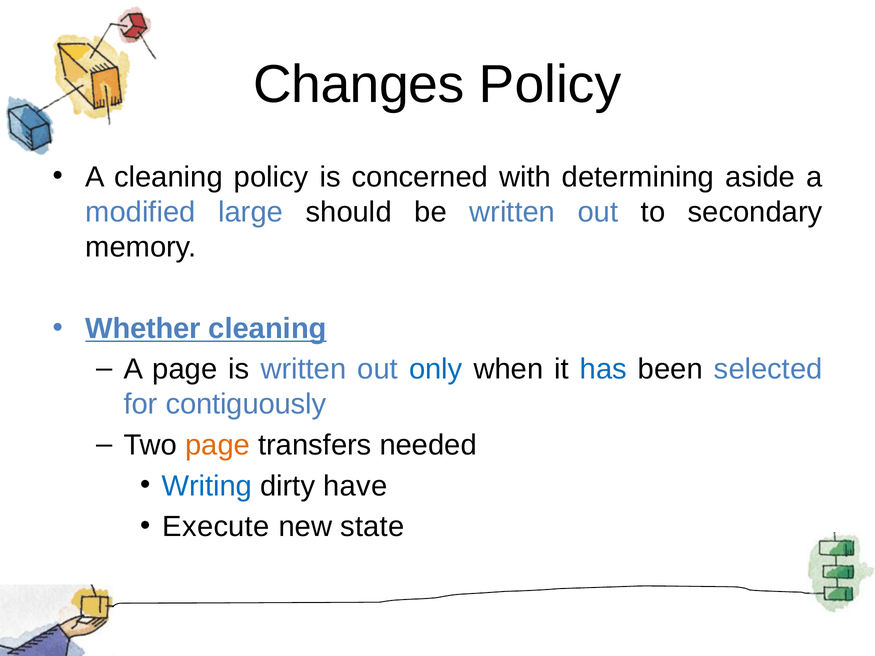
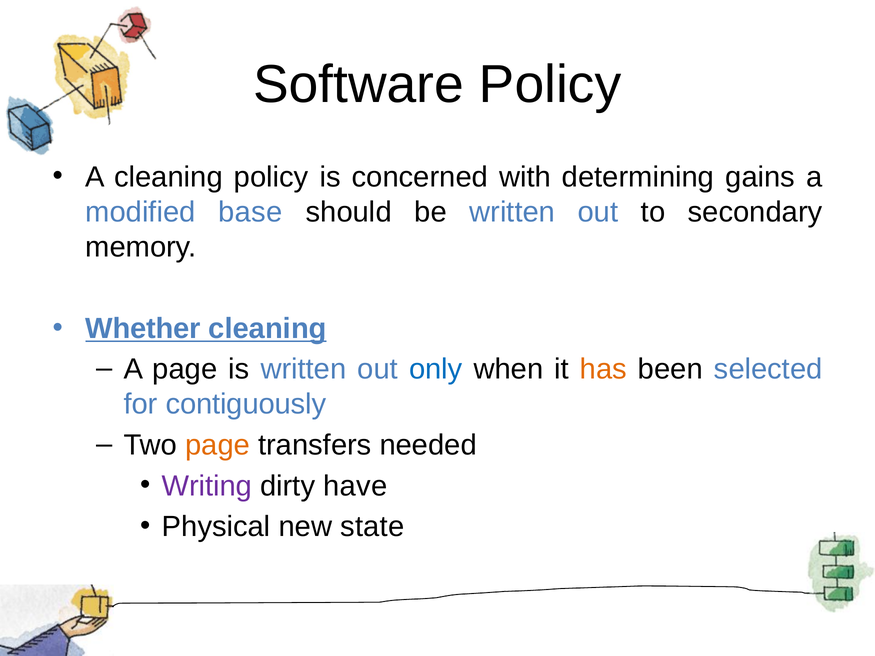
Changes: Changes -> Software (359, 85)
aside: aside -> gains (760, 177)
large: large -> base (250, 212)
has colour: blue -> orange (603, 370)
Writing colour: blue -> purple (207, 486)
Execute: Execute -> Physical (216, 527)
